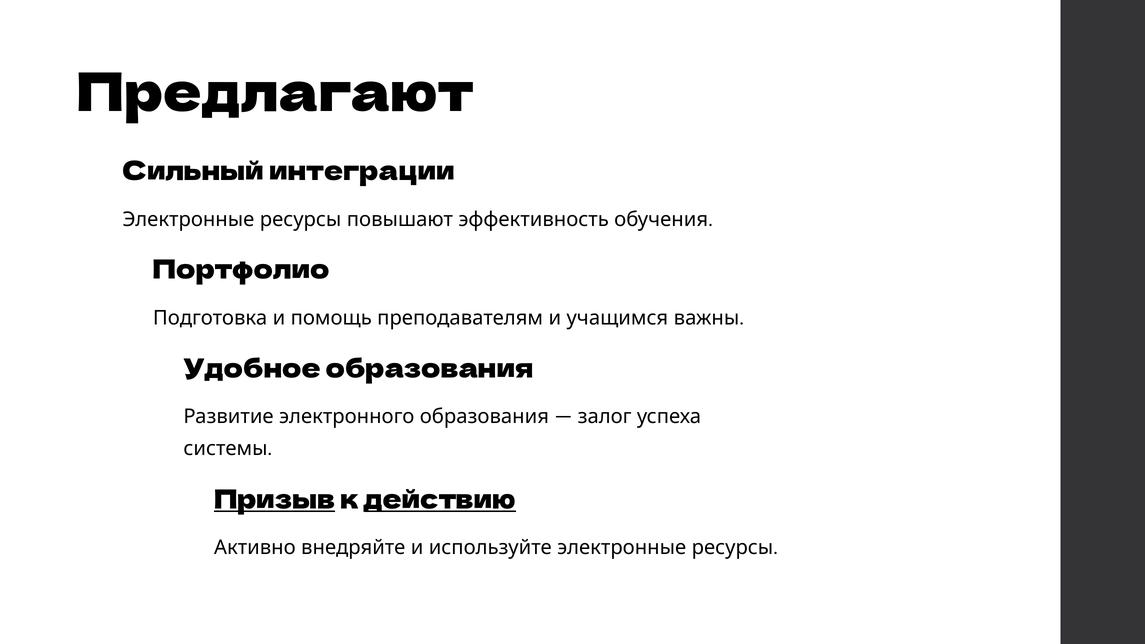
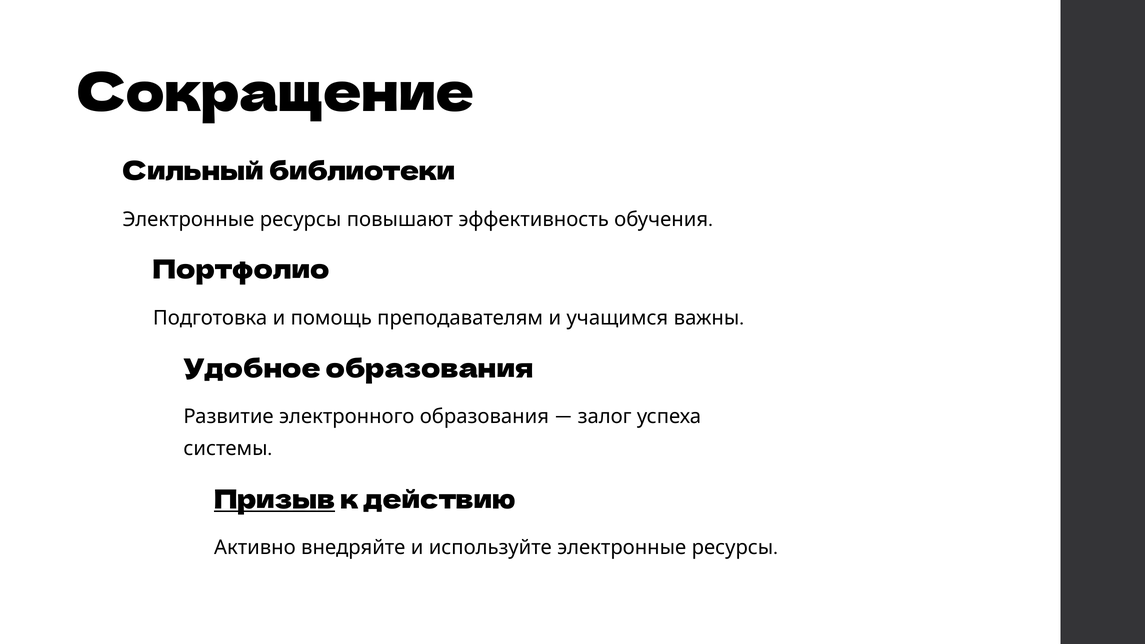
Предлагают: Предлагают -> Сокращение (275, 94)
интеграции: интеграции -> библиотеки (362, 172)
действию underline: present -> none (440, 500)
